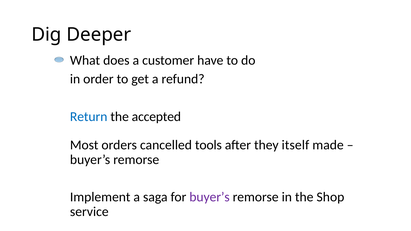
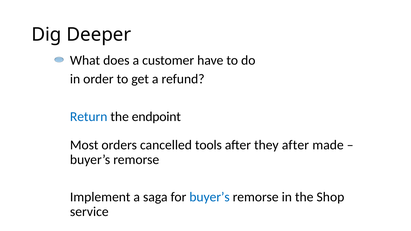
accepted: accepted -> endpoint (156, 117)
they itself: itself -> after (295, 145)
buyer’s colour: purple -> blue (210, 197)
